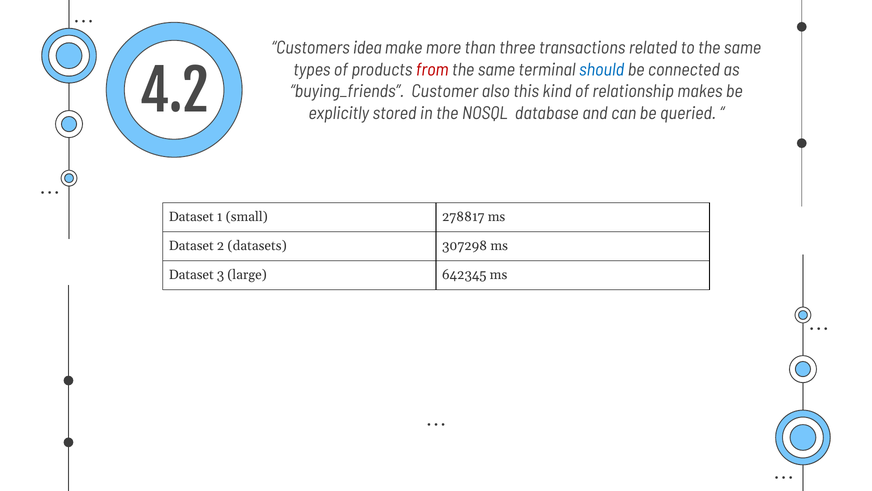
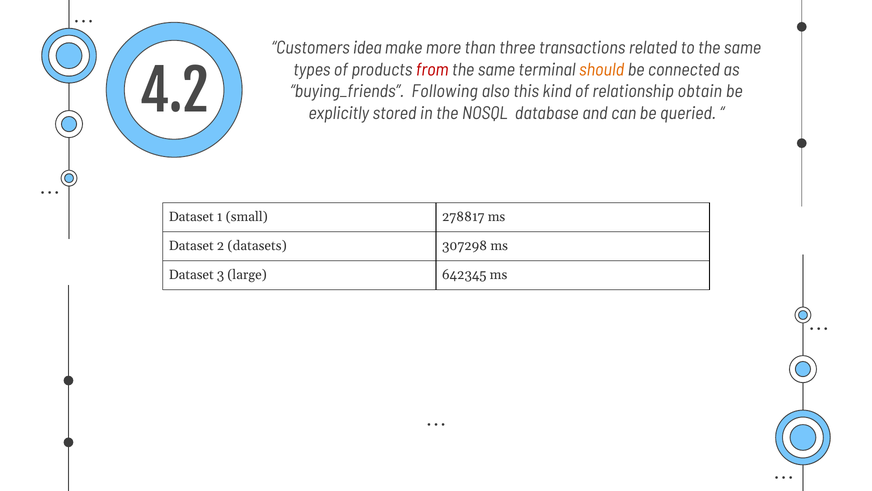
should colour: blue -> orange (602, 69)
Customer: Customer -> Following (445, 91)
makes: makes -> obtain (700, 91)
